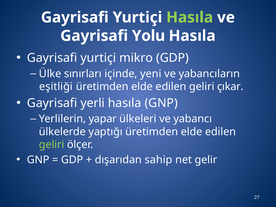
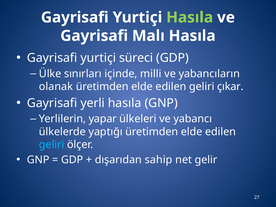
Yolu: Yolu -> Malı (148, 36)
mikro: mikro -> süreci (136, 58)
yeni: yeni -> milli (151, 74)
eşitliği: eşitliği -> olanak (56, 87)
geliri colour: light green -> light blue (52, 145)
